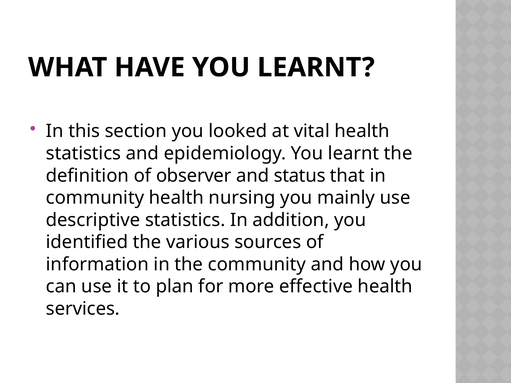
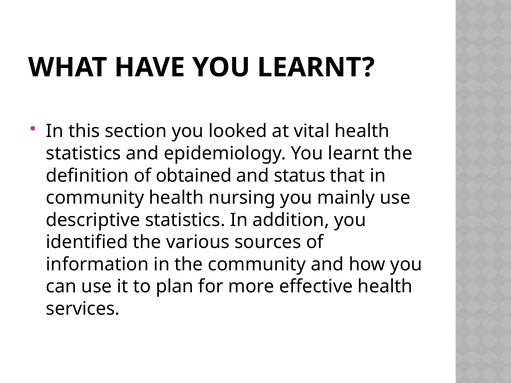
observer: observer -> obtained (194, 176)
